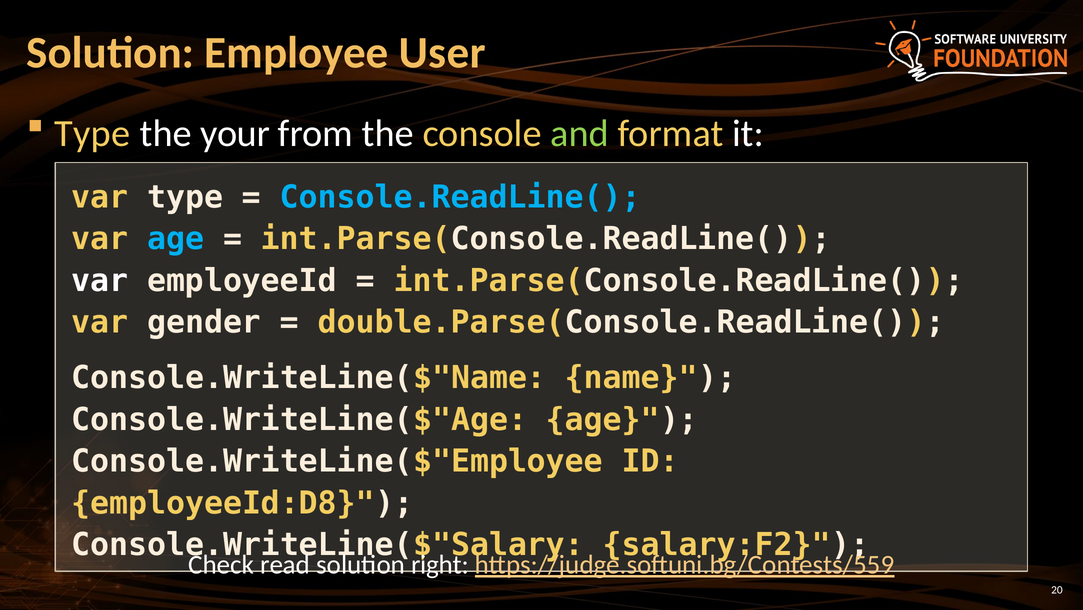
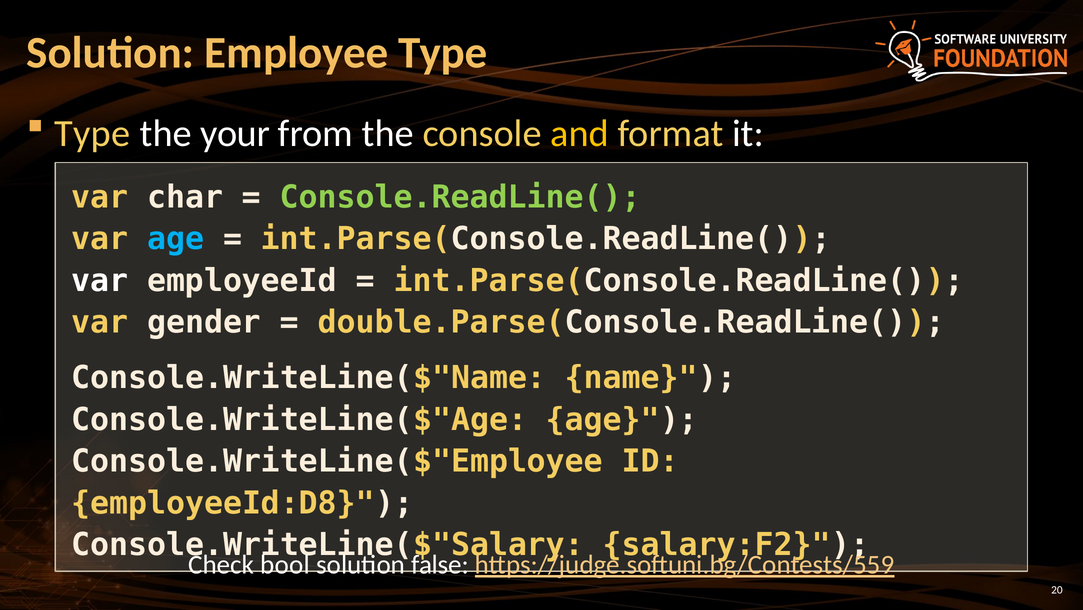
Employee User: User -> Type (443, 53)
and colour: light green -> yellow (580, 133)
var type: type -> char (185, 197)
Console.ReadLine( colour: light blue -> light green (460, 197)
read: read -> bool (285, 564)
right: right -> false (440, 564)
